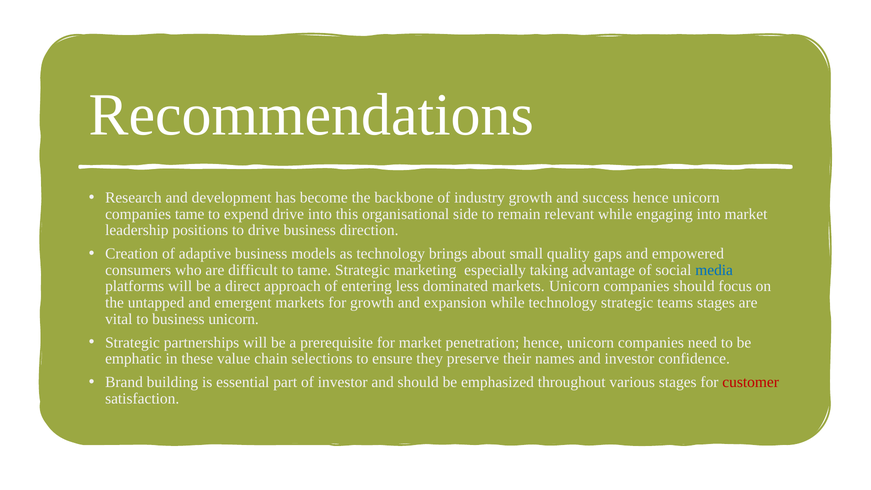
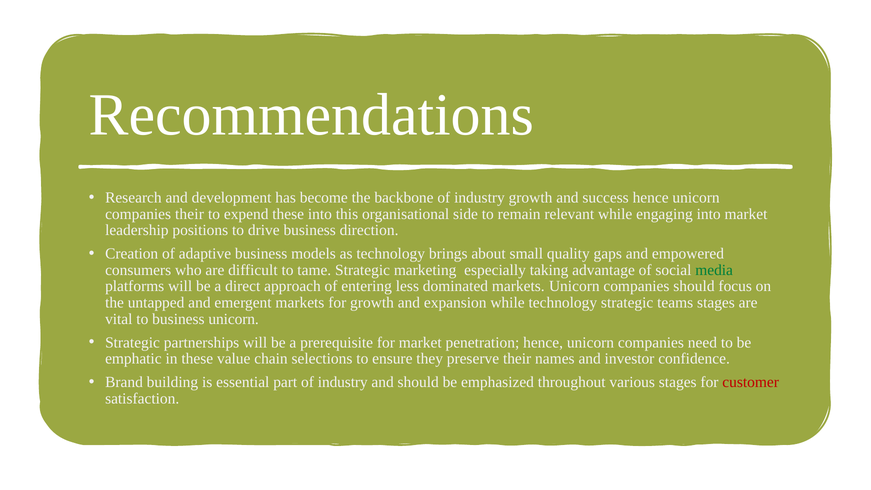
companies tame: tame -> their (189, 214)
expend drive: drive -> these (288, 214)
media colour: blue -> green (714, 270)
part of investor: investor -> industry (343, 382)
